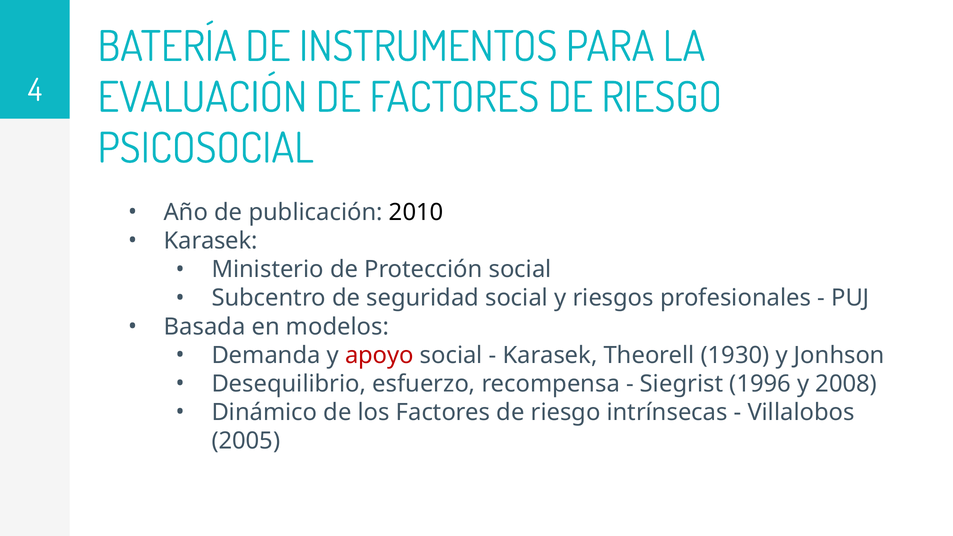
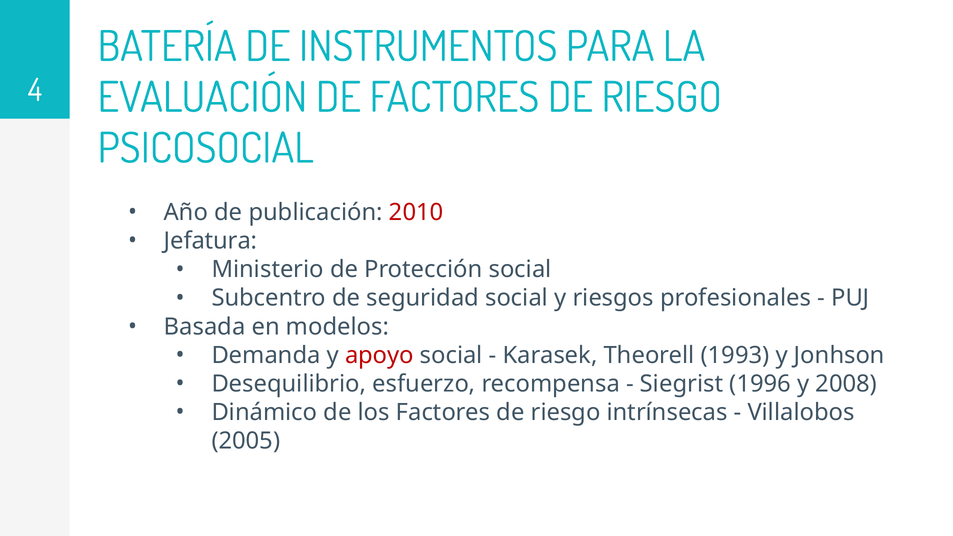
2010 colour: black -> red (416, 212)
Karasek: Karasek -> Jefatura (211, 241)
1930: 1930 -> 1993 (735, 355)
